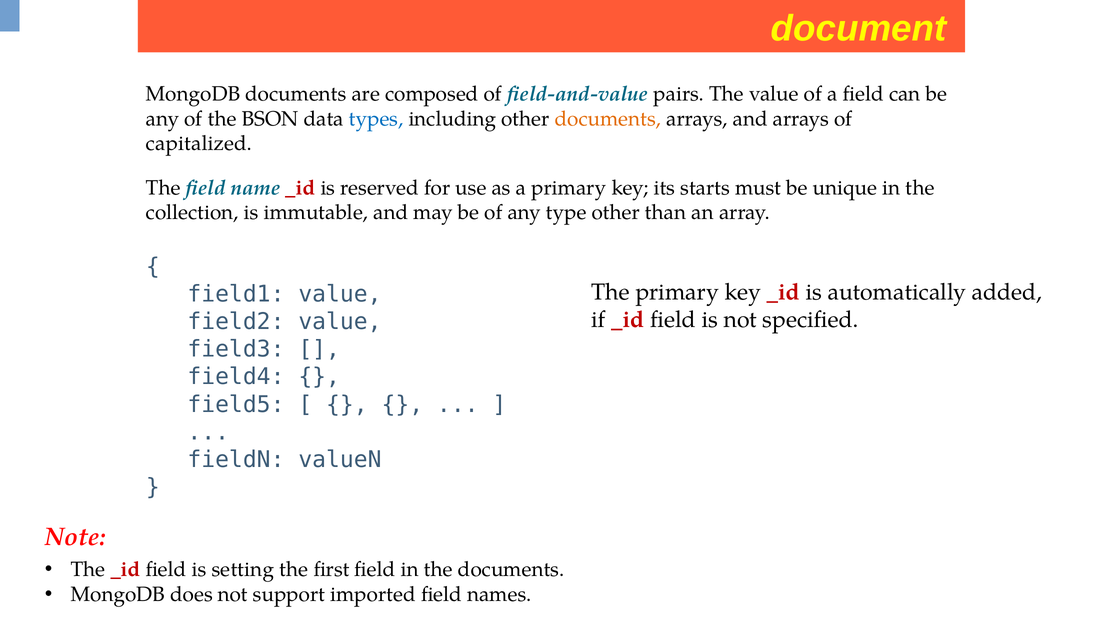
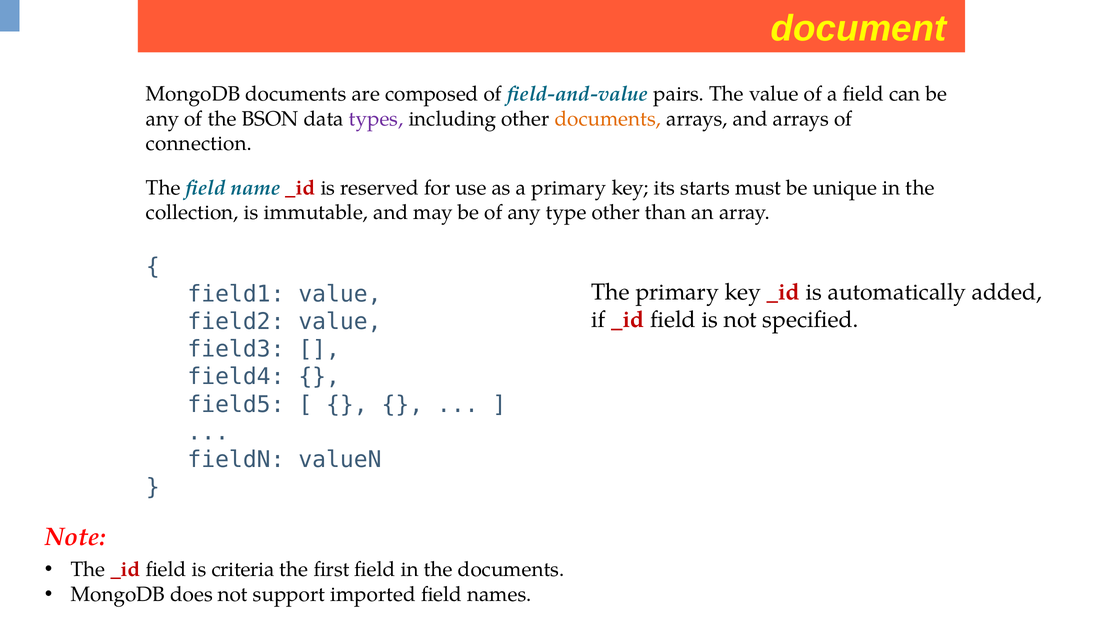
types colour: blue -> purple (376, 119)
capitalized: capitalized -> connection (199, 143)
setting: setting -> criteria (243, 569)
